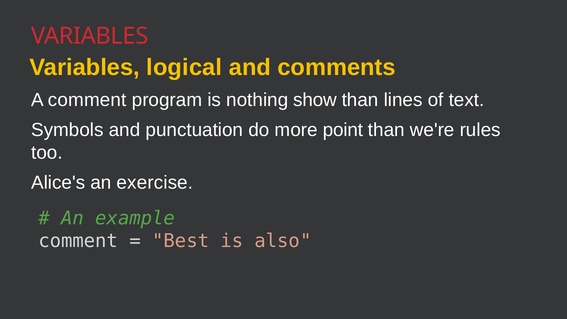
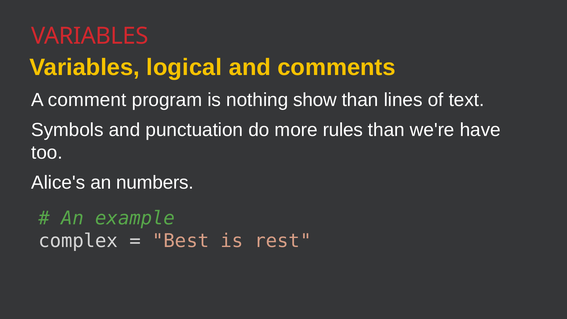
point: point -> rules (343, 130)
rules: rules -> have (480, 130)
exercise: exercise -> numbers (155, 183)
comment: comment -> complex (78, 241)
also: also -> rest (283, 241)
